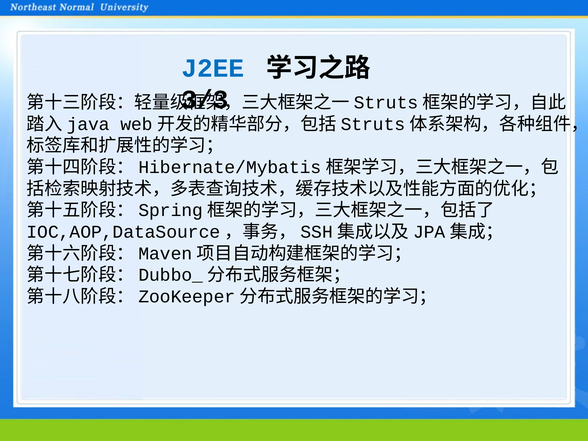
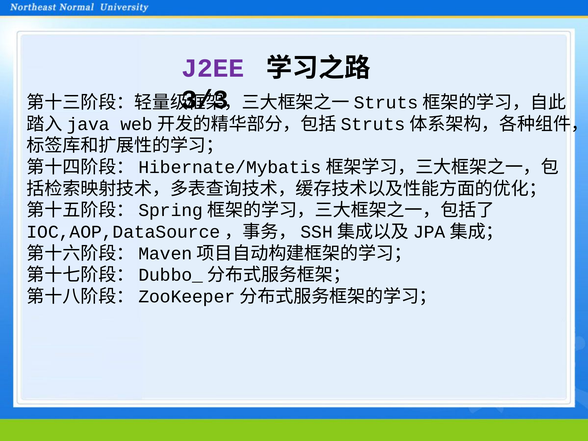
J2EE colour: blue -> purple (213, 68)
